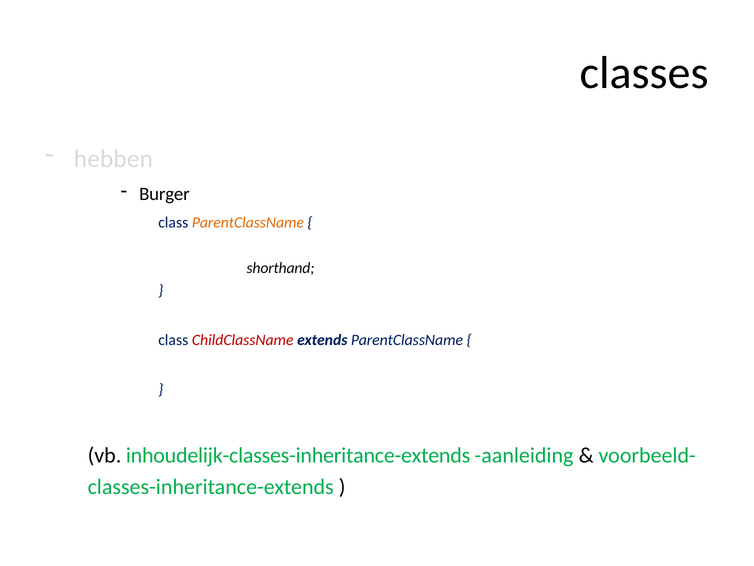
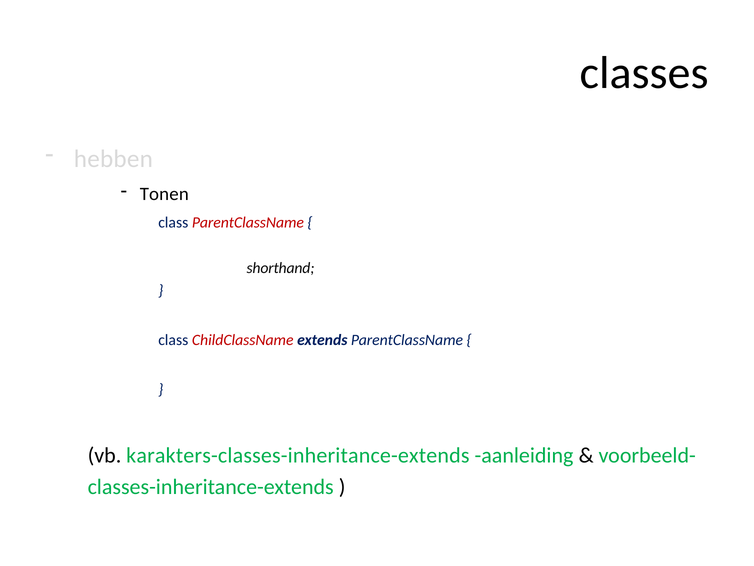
Burger: Burger -> Tonen (164, 194)
ParentClassName colour: orange -> red (248, 223)
inhoudelijk-classes-inheritance-extends: inhoudelijk-classes-inheritance-extends -> karakters-classes-inheritance-extends (298, 455)
